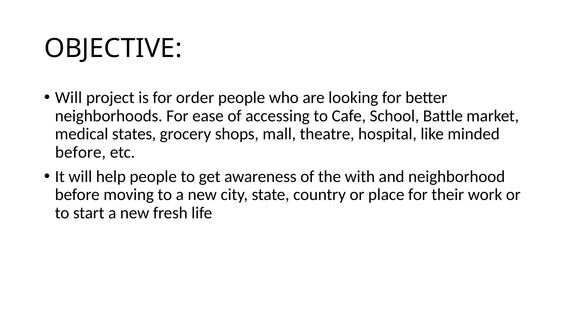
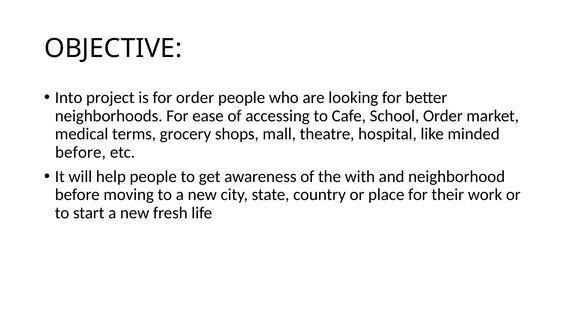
Will: Will -> Into (69, 98)
School Battle: Battle -> Order (443, 116)
states: states -> terms (134, 134)
